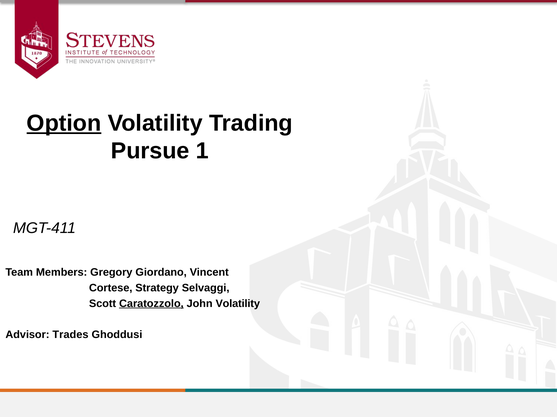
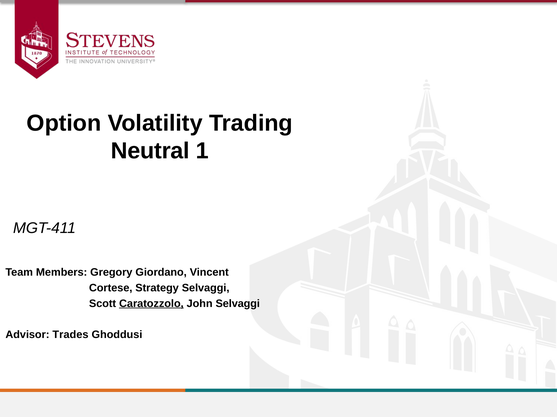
Option underline: present -> none (64, 123)
Pursue: Pursue -> Neutral (150, 151)
John Volatility: Volatility -> Selvaggi (238, 304)
